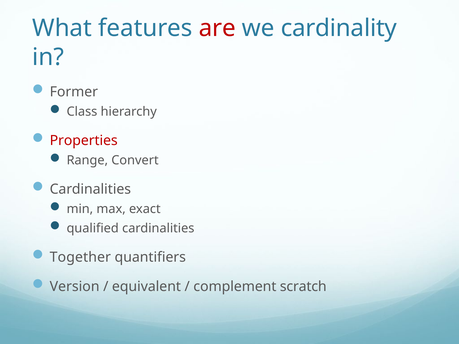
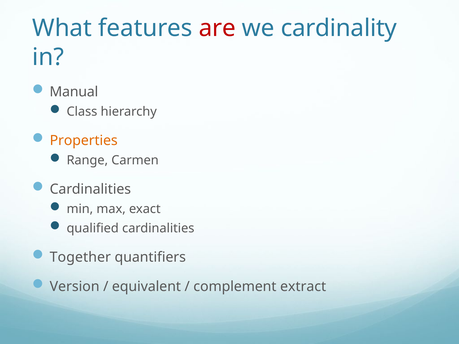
Former: Former -> Manual (74, 92)
Properties colour: red -> orange (84, 141)
Convert: Convert -> Carmen (135, 161)
scratch: scratch -> extract (303, 287)
